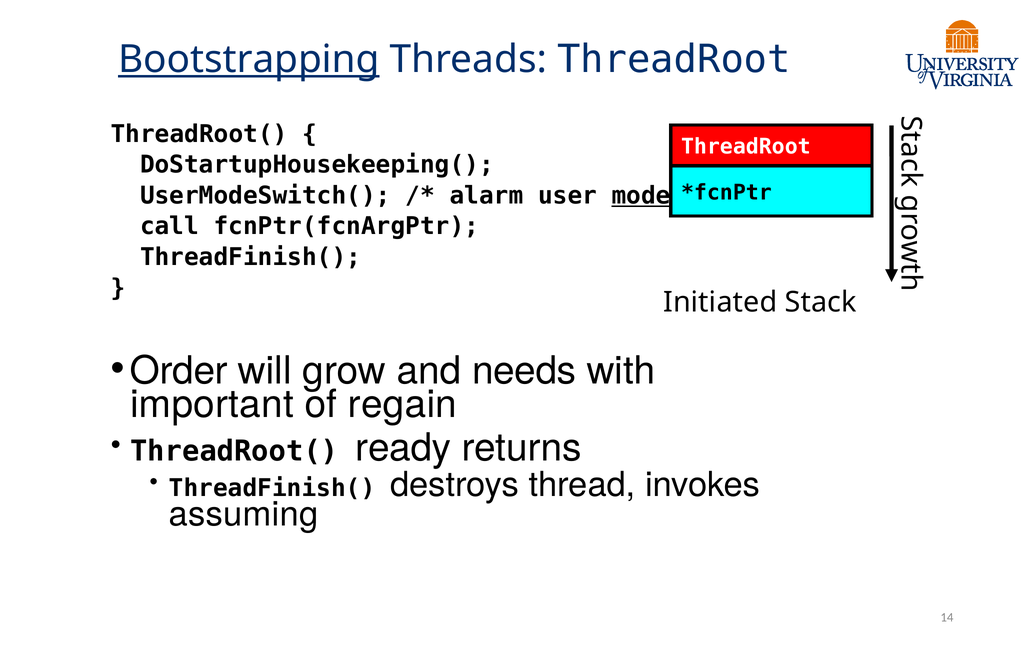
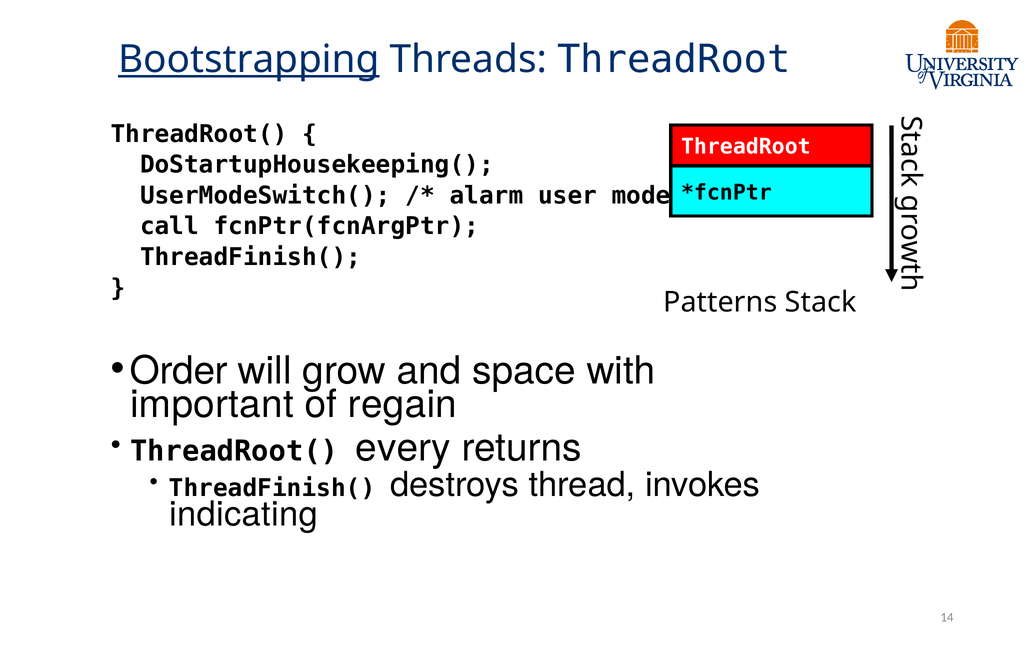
mode underline: present -> none (641, 196)
Initiated: Initiated -> Patterns (720, 302)
needs: needs -> space (524, 371)
ready: ready -> every (403, 448)
assuming: assuming -> indicating (244, 514)
